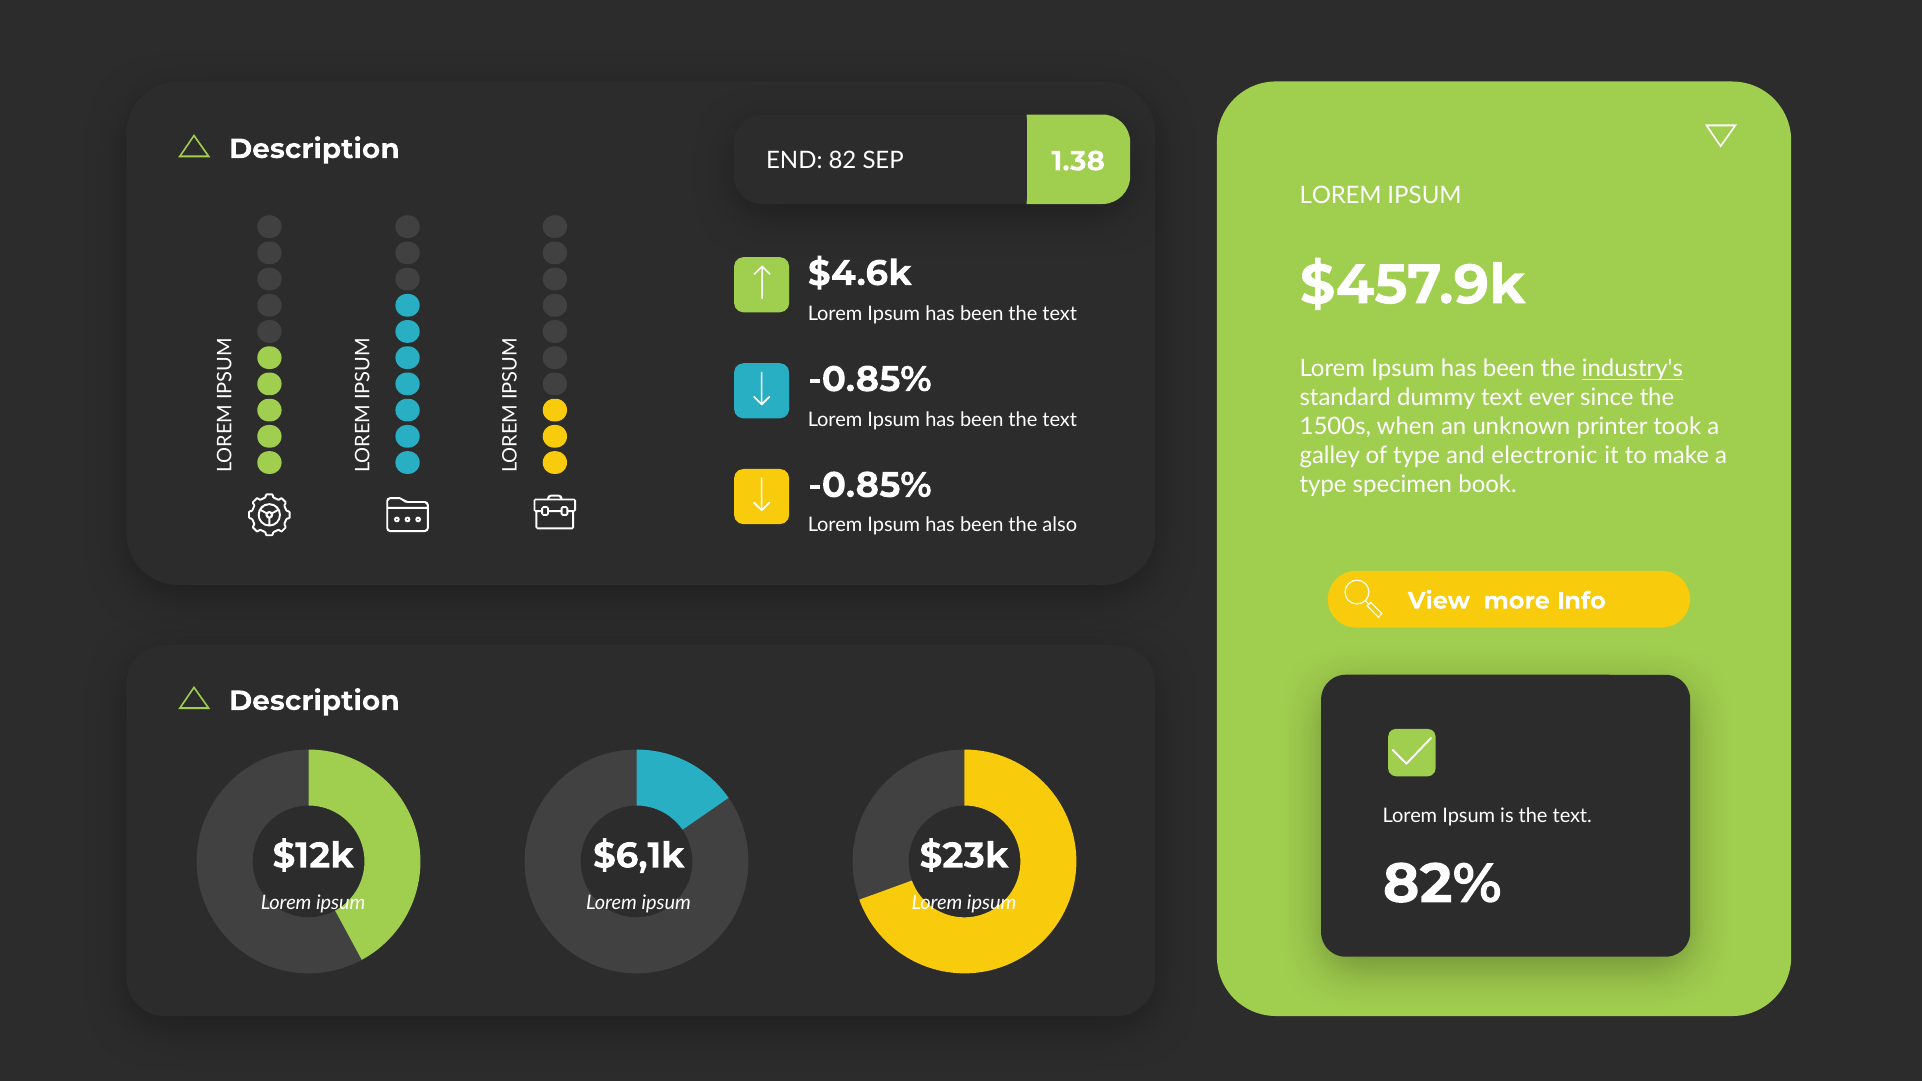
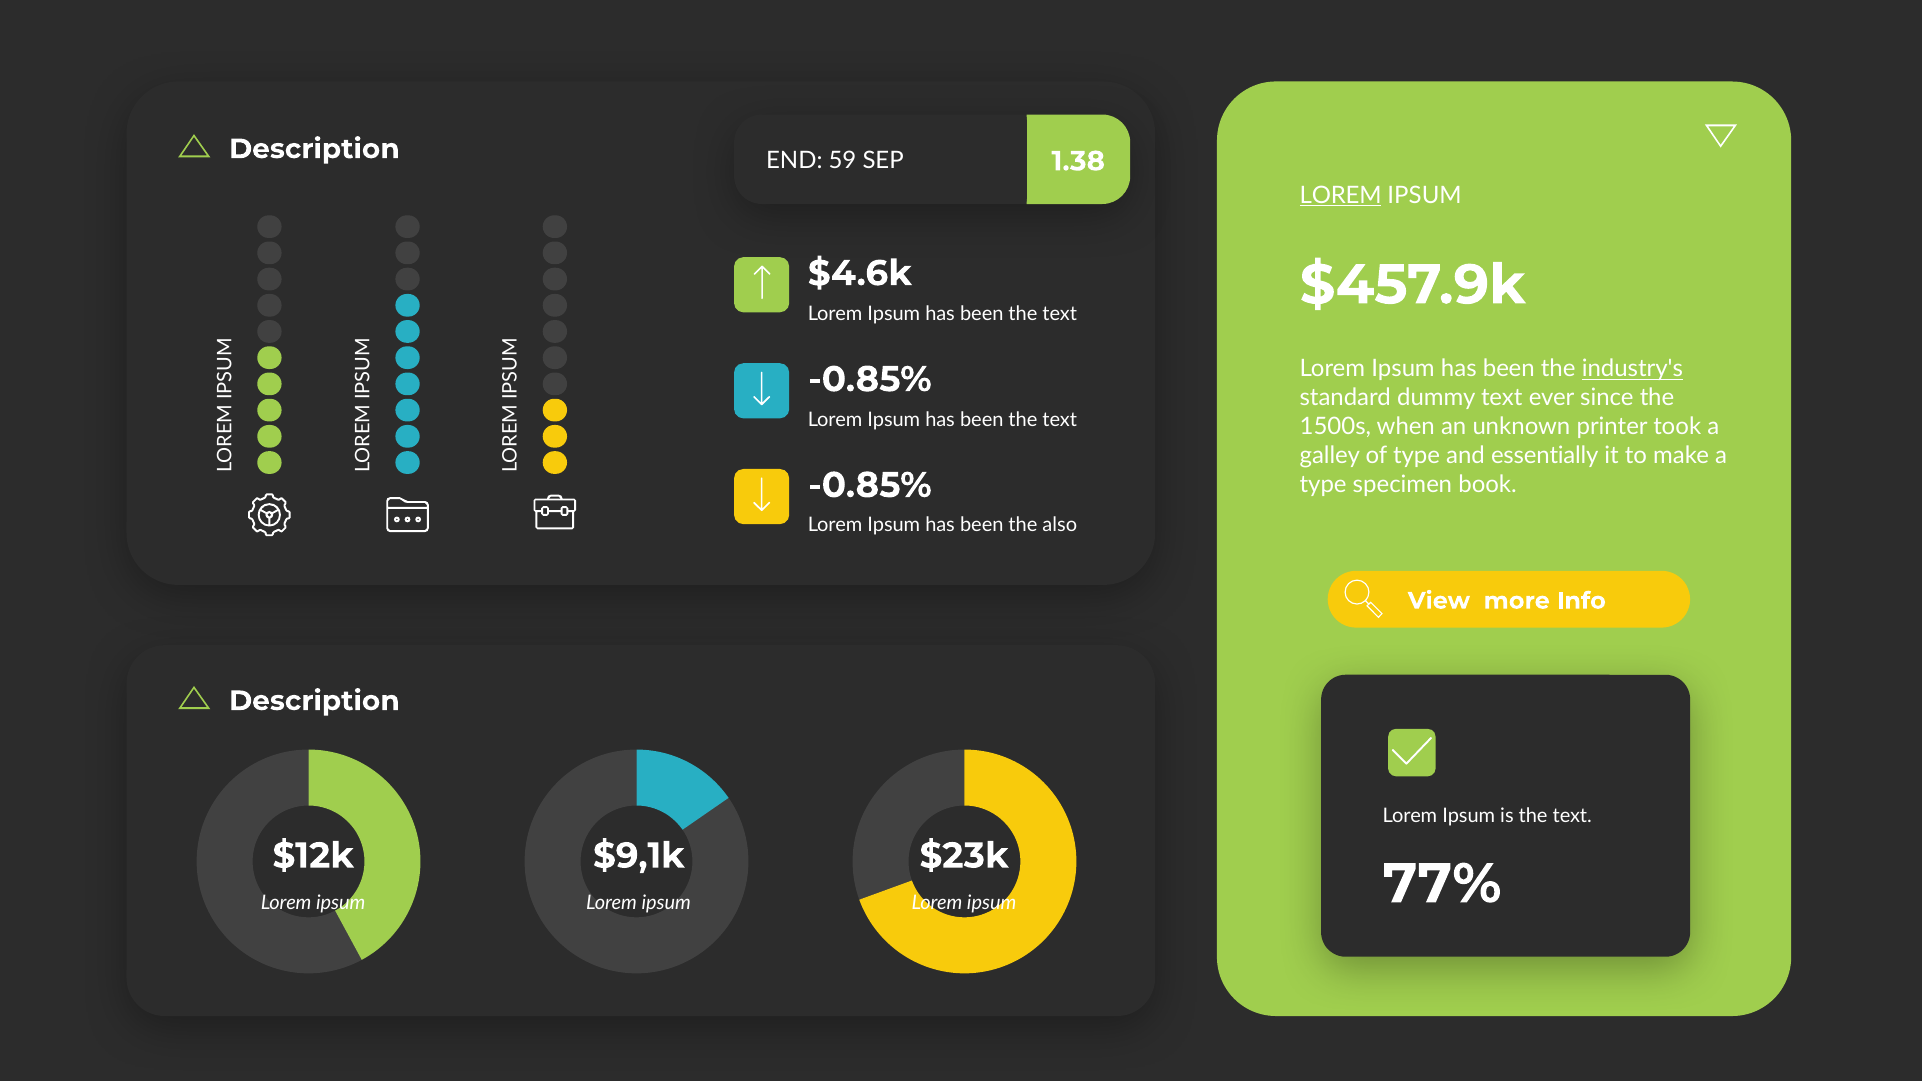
82: 82 -> 59 (842, 161)
LOREM underline: none -> present (1341, 195)
electronic: electronic -> essentially (1545, 456)
$6,1k: $6,1k -> $9,1k (639, 856)
82%: 82% -> 77% (1442, 884)
